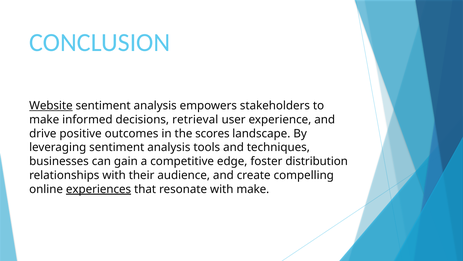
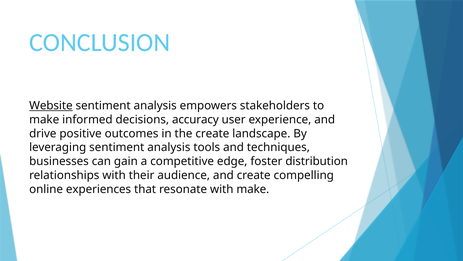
retrieval: retrieval -> accuracy (195, 119)
the scores: scores -> create (212, 133)
experiences underline: present -> none (99, 189)
